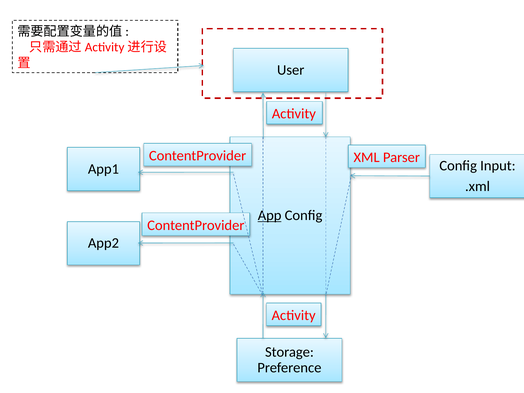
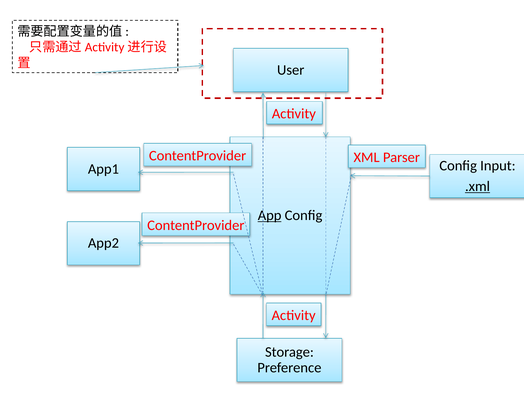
.xml underline: none -> present (478, 186)
